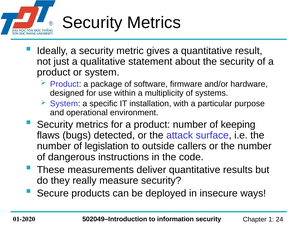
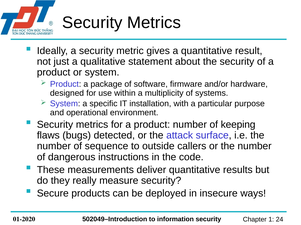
legislation: legislation -> sequence (107, 147)
